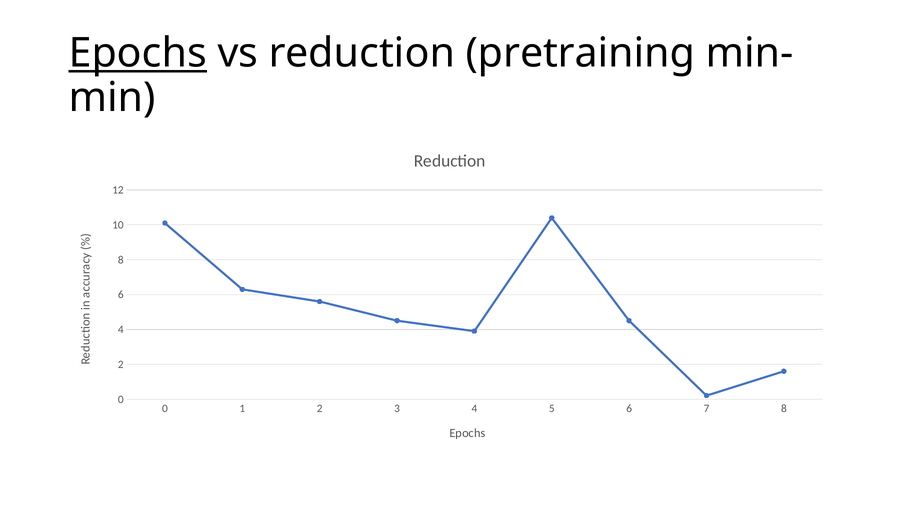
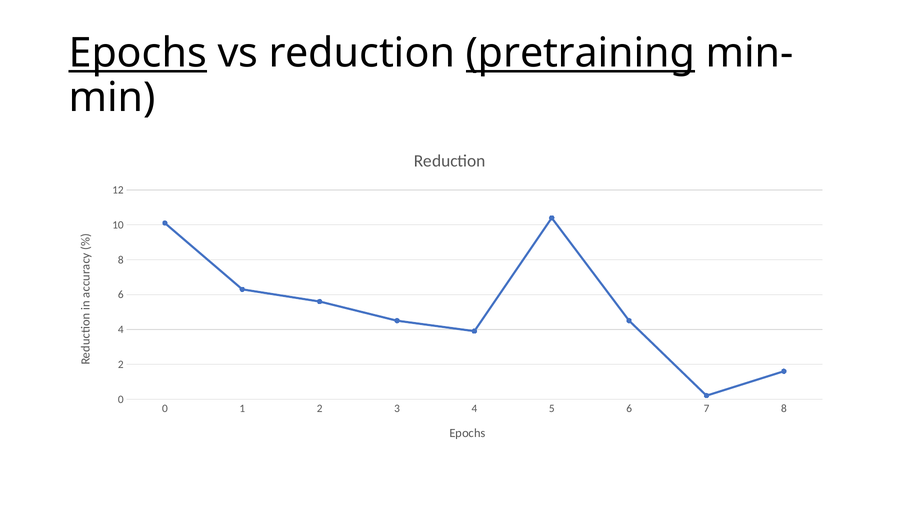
pretraining underline: none -> present (580, 53)
